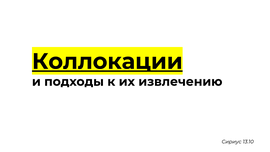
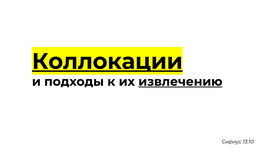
извлечению underline: none -> present (180, 82)
